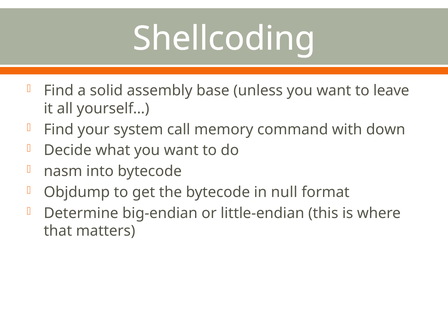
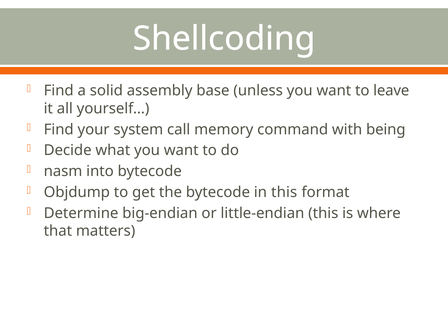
down: down -> being (386, 129)
in null: null -> this (284, 192)
